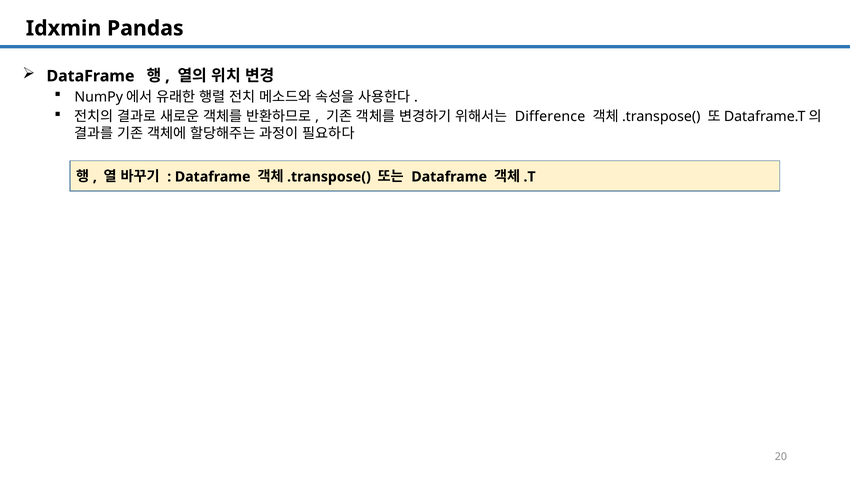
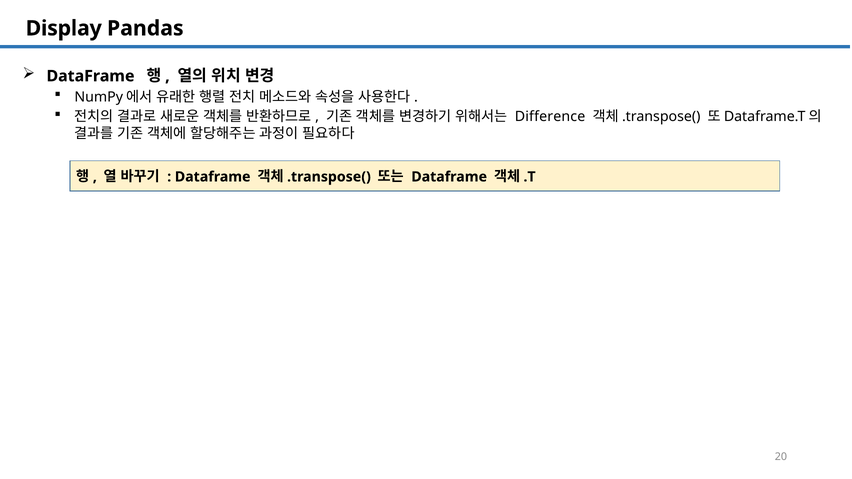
Idxmin: Idxmin -> Display (64, 28)
